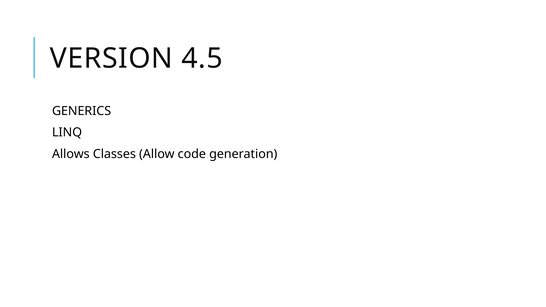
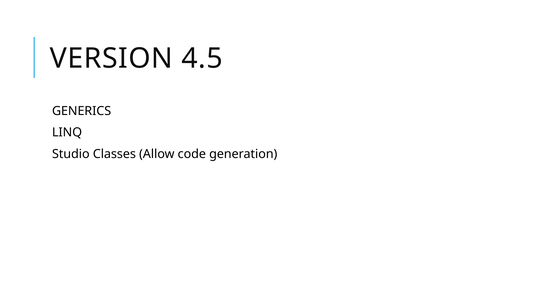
Allows: Allows -> Studio (71, 154)
